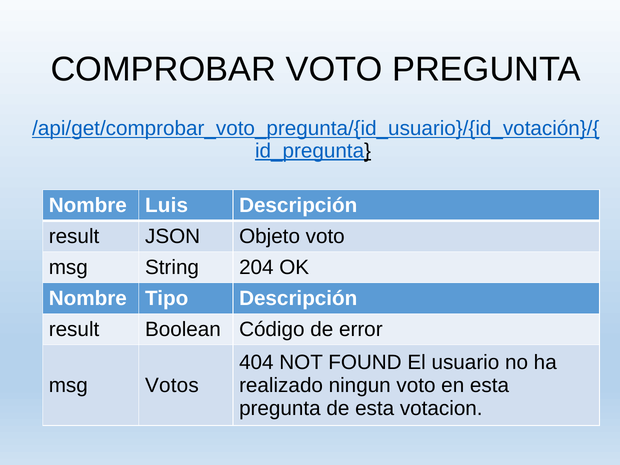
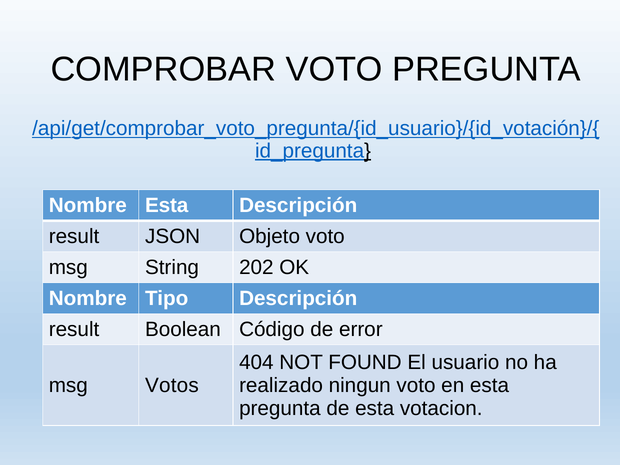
Nombre Luis: Luis -> Esta (167, 206)
204: 204 -> 202 (256, 268)
